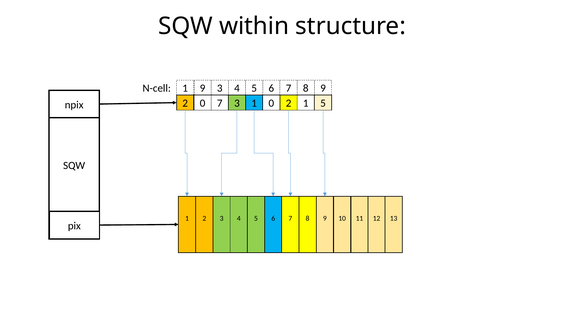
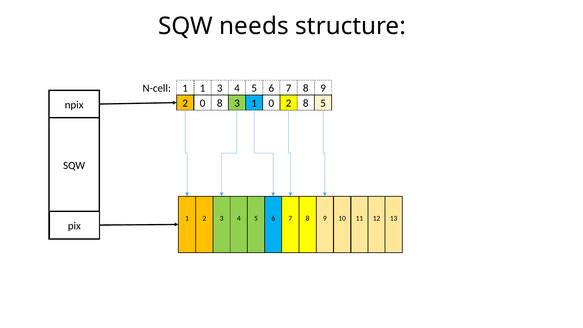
within: within -> needs (254, 26)
1 9: 9 -> 1 (203, 88)
0 7: 7 -> 8 (220, 103)
2 1: 1 -> 8 (306, 103)
